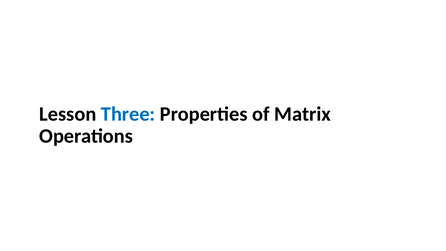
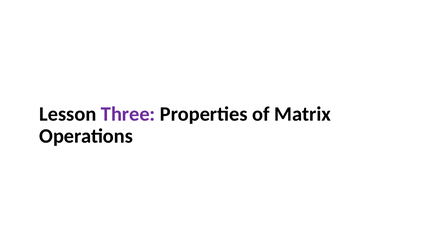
Three colour: blue -> purple (128, 114)
